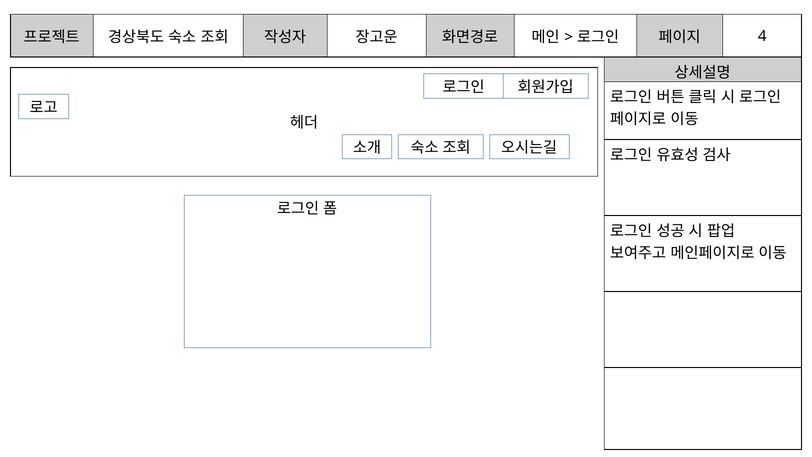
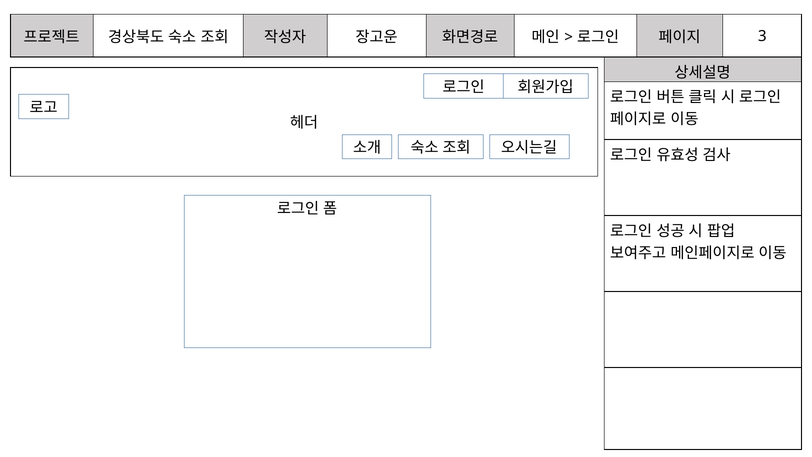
4: 4 -> 3 (762, 36)
